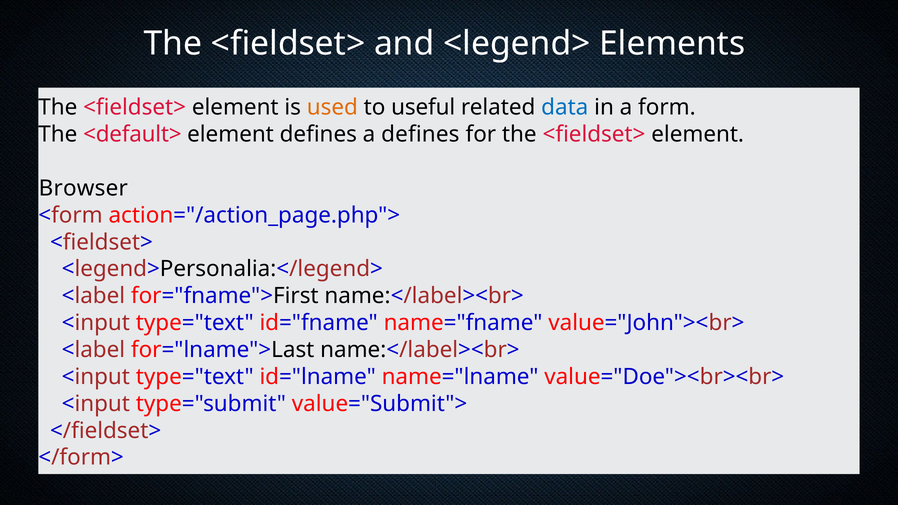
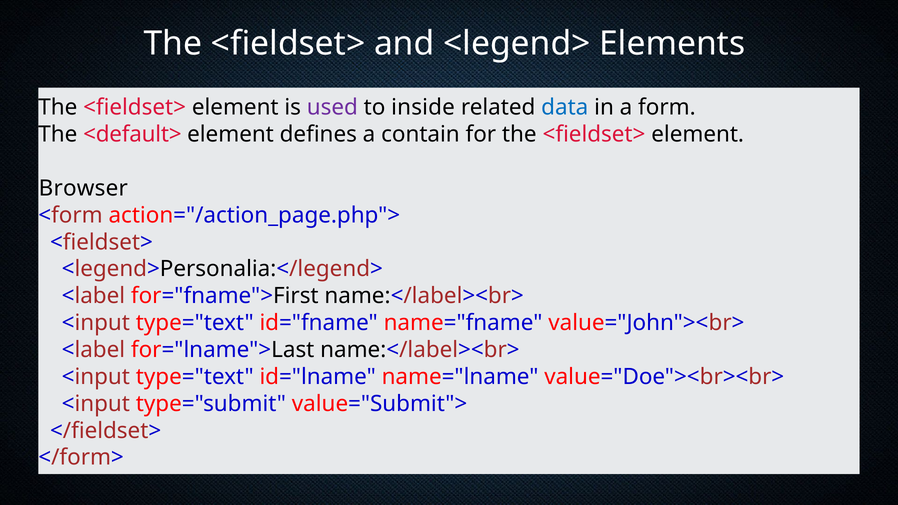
used colour: orange -> purple (332, 107)
useful: useful -> inside (423, 107)
a defines: defines -> contain (420, 134)
